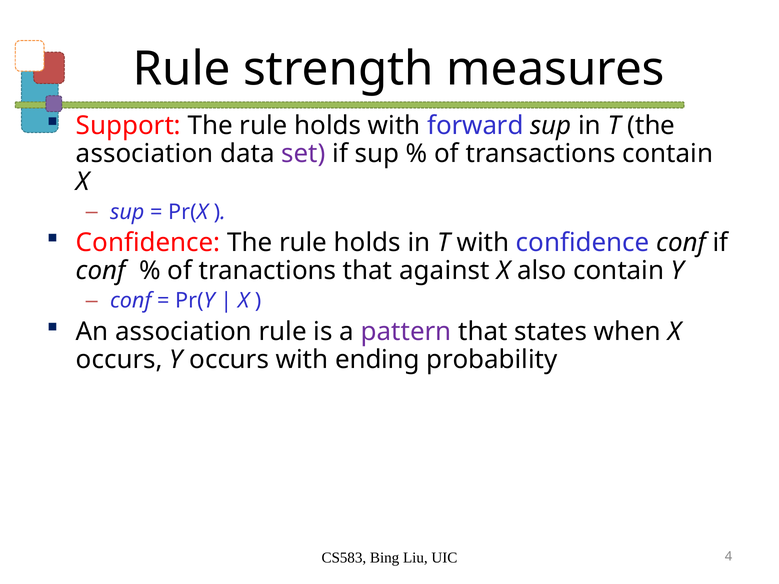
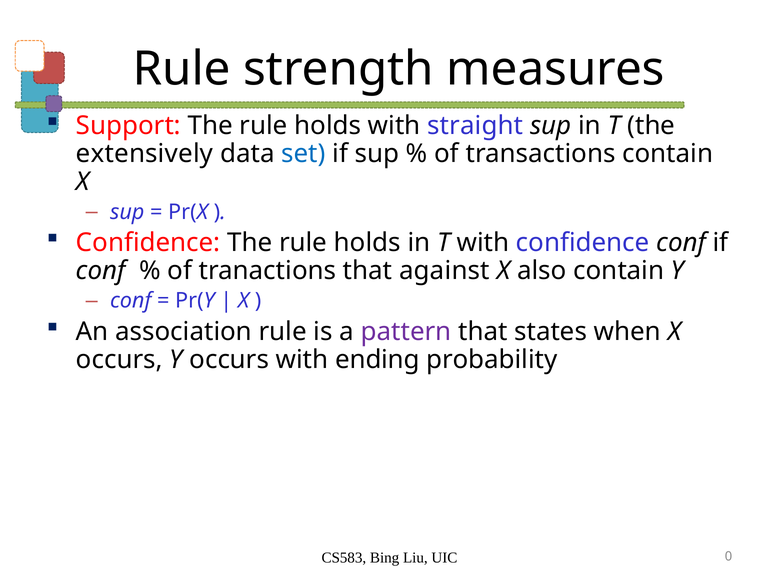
forward: forward -> straight (475, 126)
association: association -> extensively (145, 154)
set colour: purple -> blue (303, 154)
4: 4 -> 0 (729, 557)
